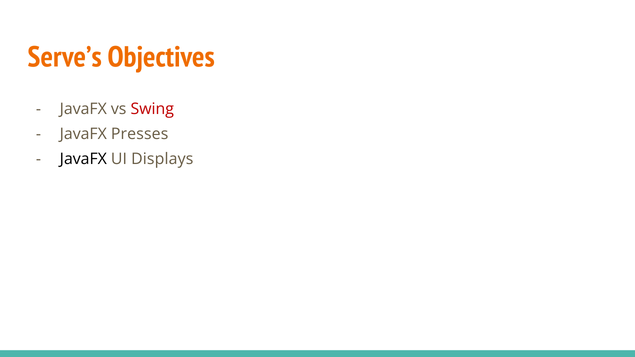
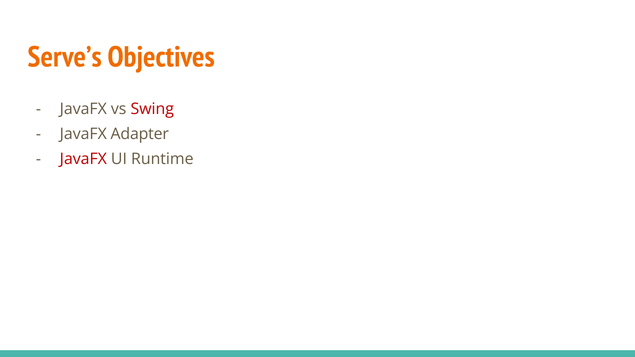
Presses: Presses -> Adapter (140, 134)
JavaFX colour: black -> red (83, 159)
Displays: Displays -> Runtime (162, 159)
